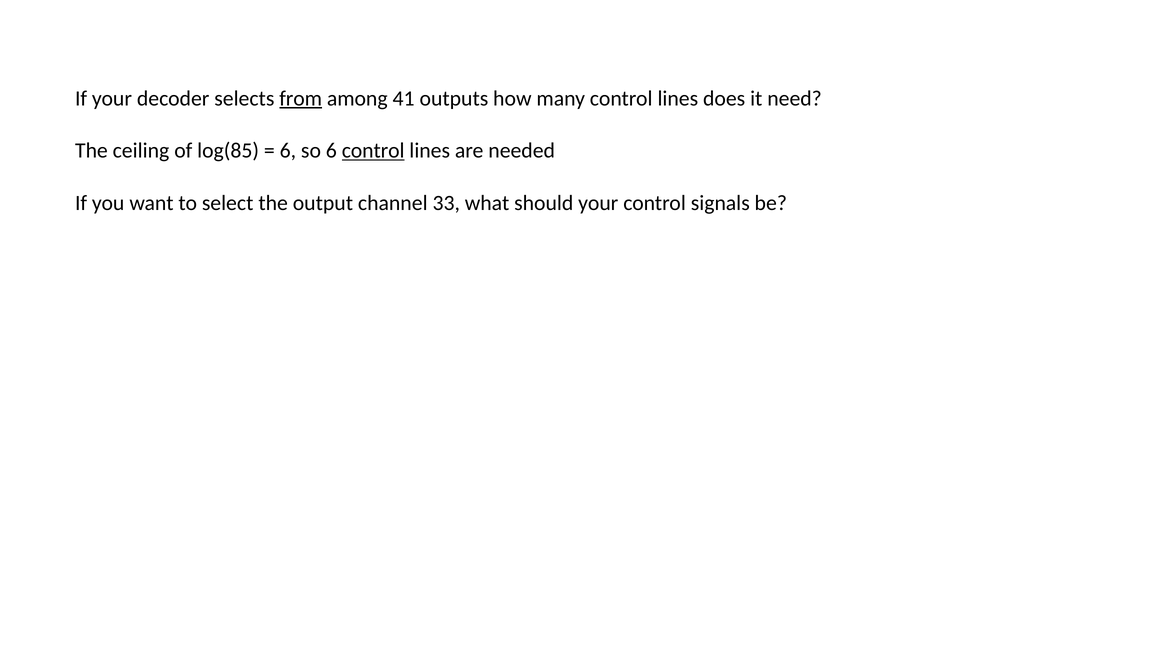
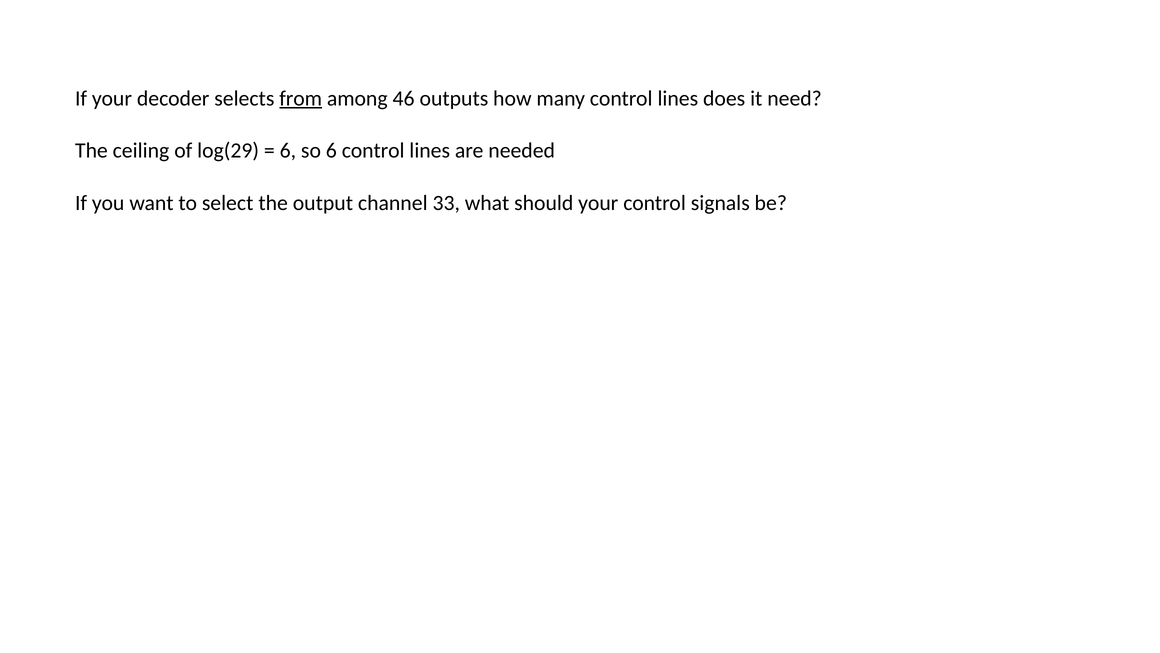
41: 41 -> 46 (404, 98)
log(85: log(85 -> log(29 (228, 151)
control underline: present -> none (373, 151)
